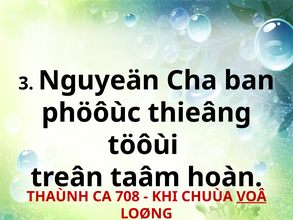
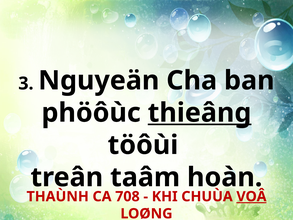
thieâng underline: none -> present (200, 113)
